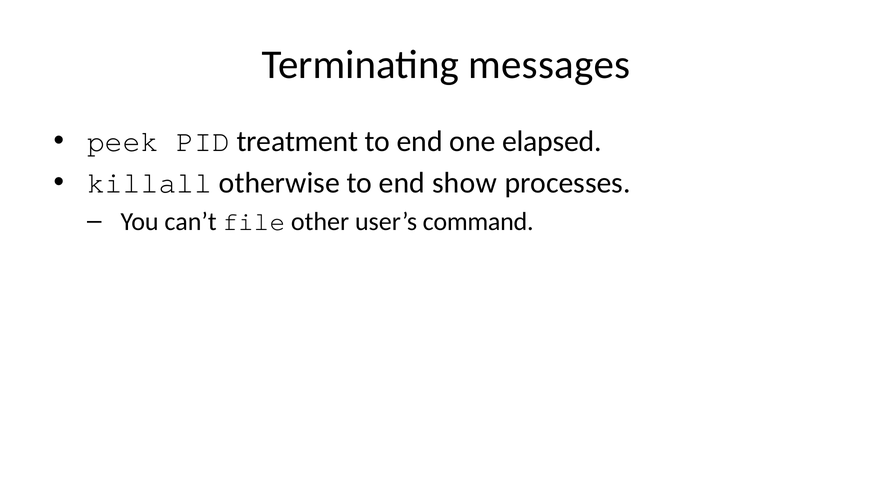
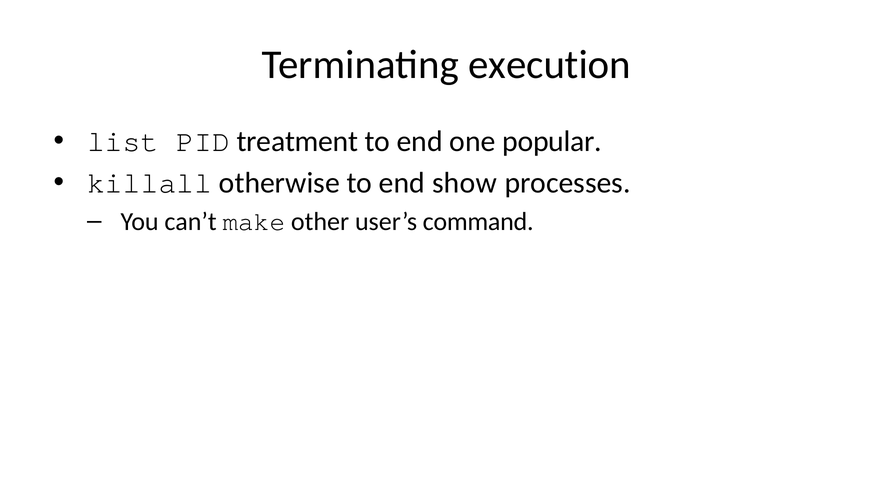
messages: messages -> execution (549, 65)
peek: peek -> list (123, 142)
elapsed: elapsed -> popular (552, 142)
file: file -> make (254, 222)
